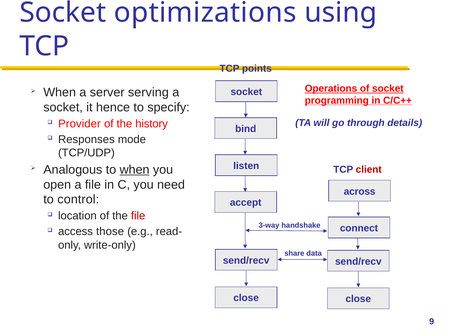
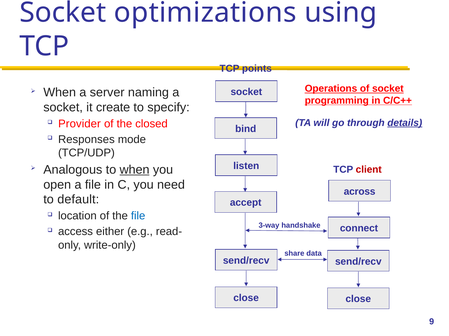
serving: serving -> naming (148, 93)
hence: hence -> create (113, 108)
details underline: none -> present (405, 123)
history: history -> closed (151, 124)
control: control -> default (78, 200)
file colour: red -> blue (138, 216)
those: those -> either (110, 232)
